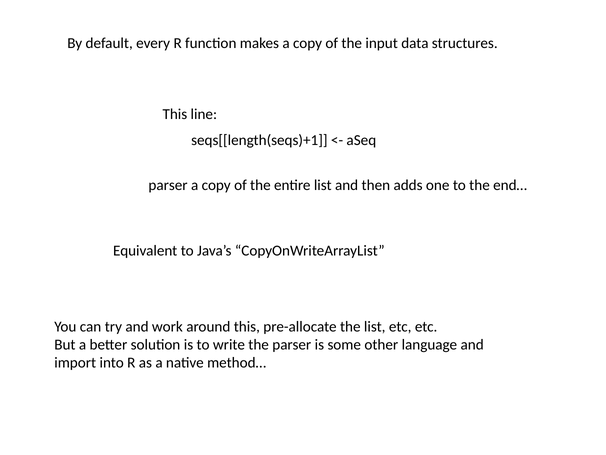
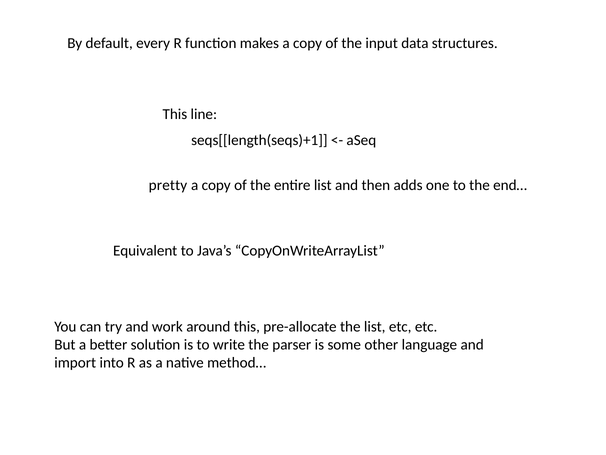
parser: parser -> pretty (168, 185)
